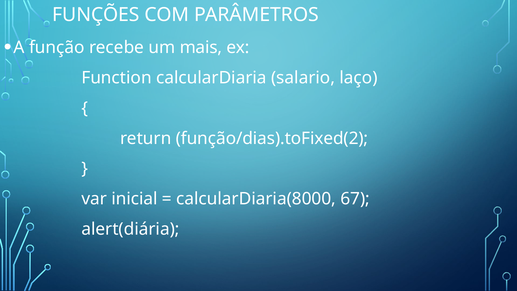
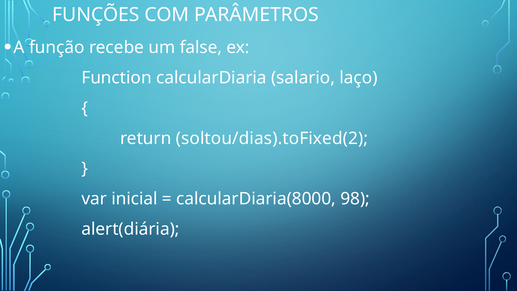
mais: mais -> false (201, 48)
função/dias).toFixed(2: função/dias).toFixed(2 -> soltou/dias).toFixed(2 (272, 138)
67: 67 -> 98 (355, 199)
